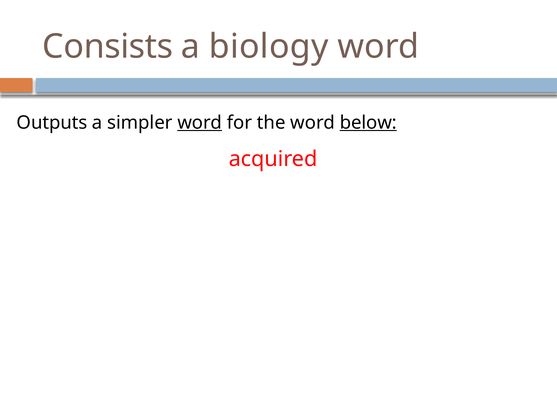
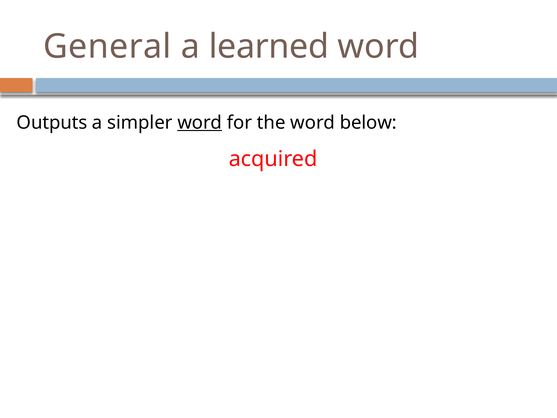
Consists: Consists -> General (107, 46)
biology: biology -> learned (269, 46)
below underline: present -> none (368, 122)
